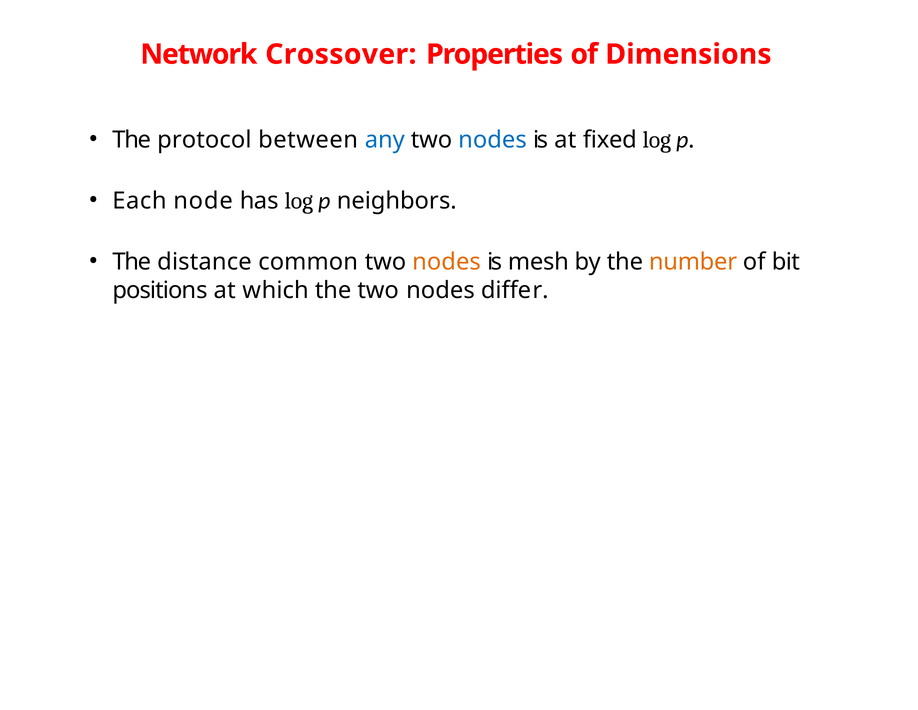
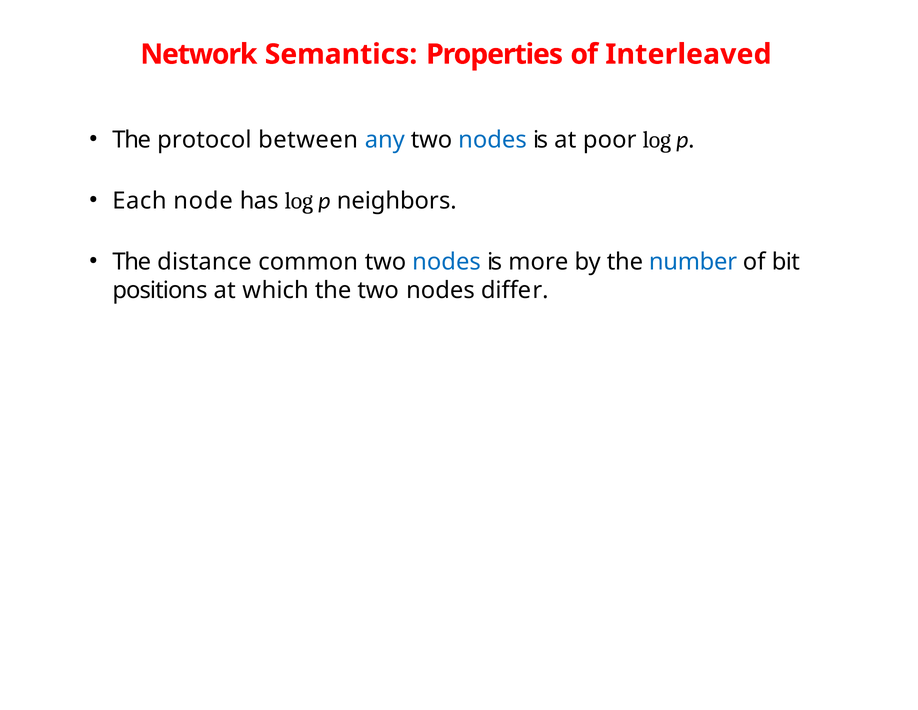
Crossover: Crossover -> Semantics (341, 54)
Dimensions: Dimensions -> Interleaved (688, 54)
fixed: fixed -> poor (610, 140)
nodes colour: orange -> blue (447, 262)
mesh: mesh -> more (538, 262)
number colour: orange -> blue (693, 262)
